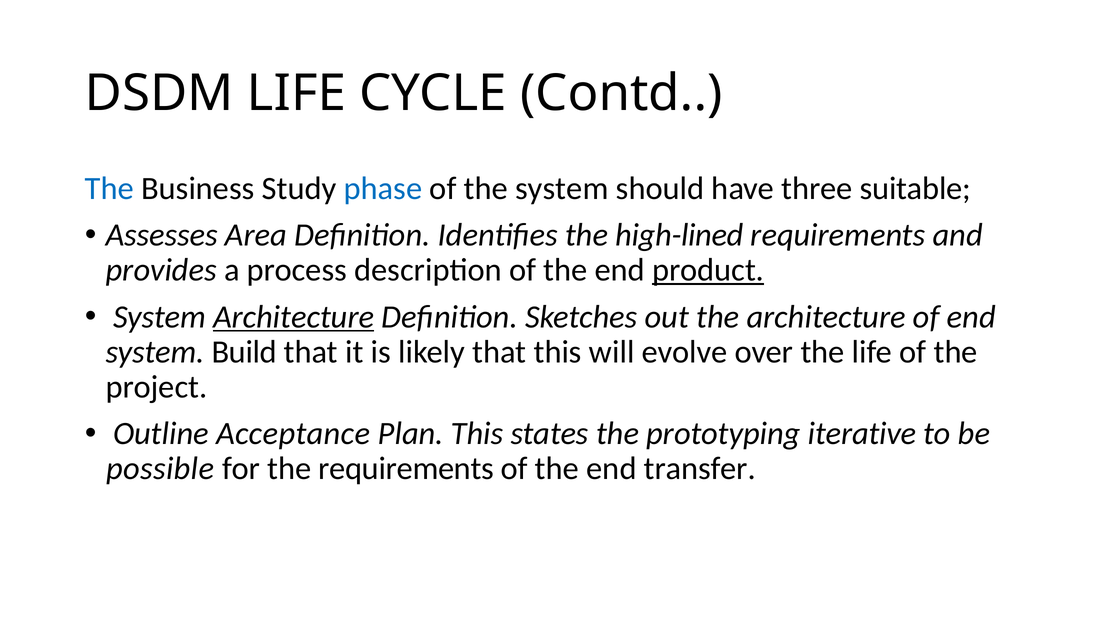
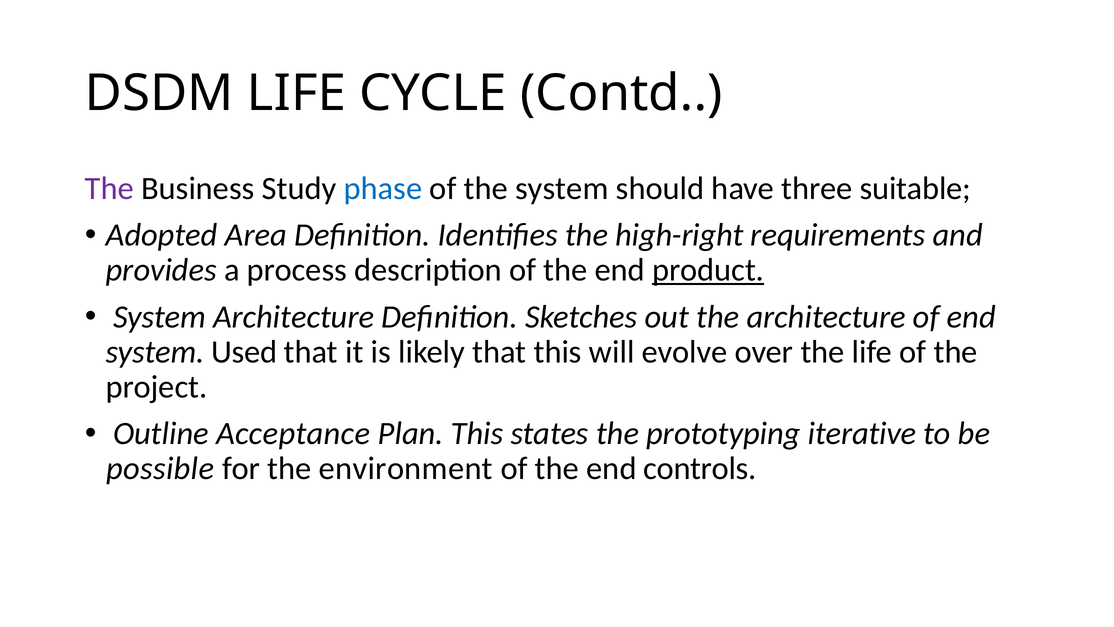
The colour: blue -> purple (109, 188)
Assesses: Assesses -> Adopted (162, 235)
high-lined: high-lined -> high-right (679, 235)
Architecture underline: present -> none (294, 317)
Build: Build -> Used (244, 352)
the requirements: requirements -> environment (406, 468)
transfer: transfer -> controls (700, 468)
